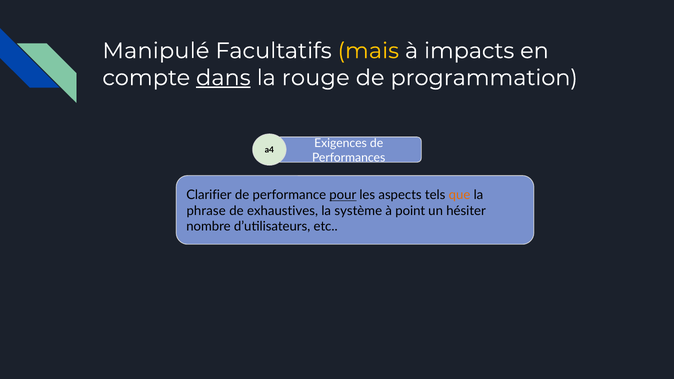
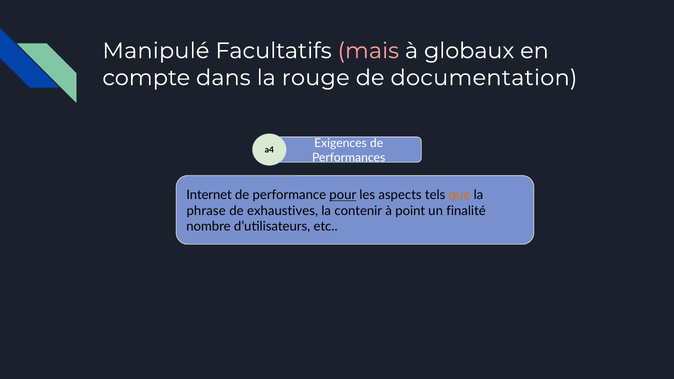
mais colour: yellow -> pink (368, 51)
impacts: impacts -> globaux (469, 51)
dans underline: present -> none (223, 78)
programmation: programmation -> documentation (484, 78)
Clarifier: Clarifier -> Internet (209, 195)
système: système -> contenir (358, 211)
hésiter: hésiter -> finalité (466, 211)
